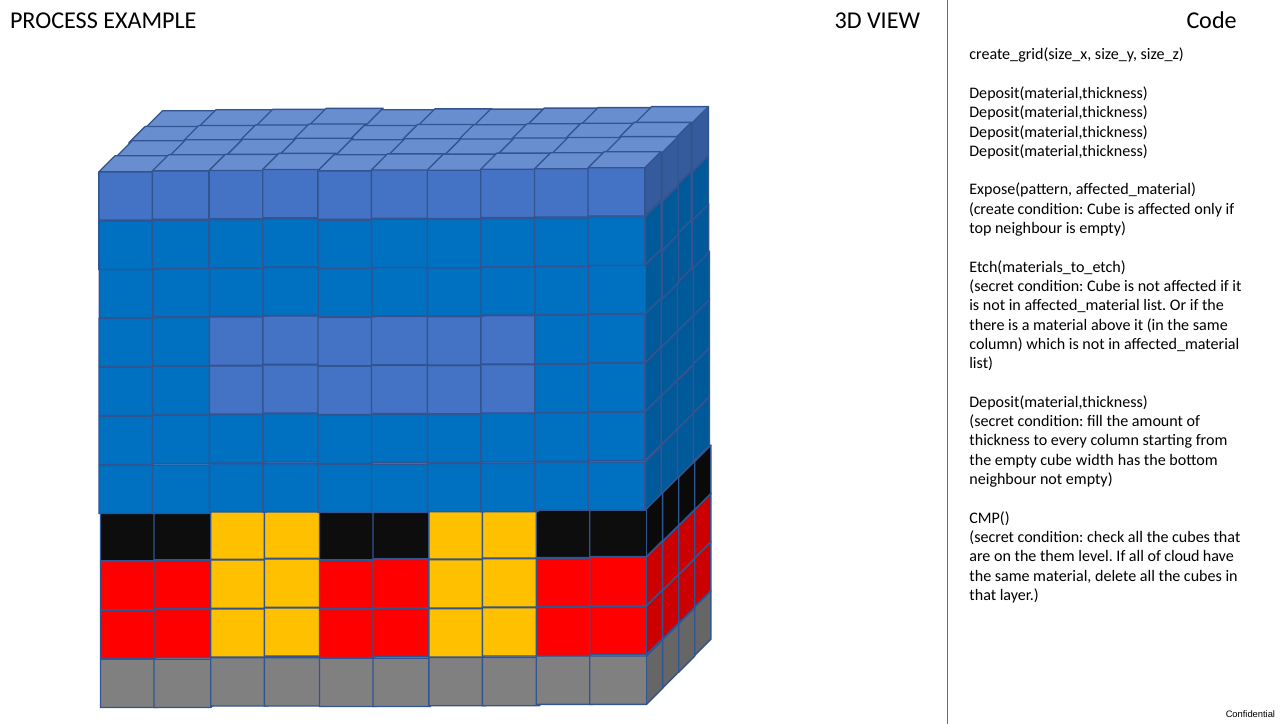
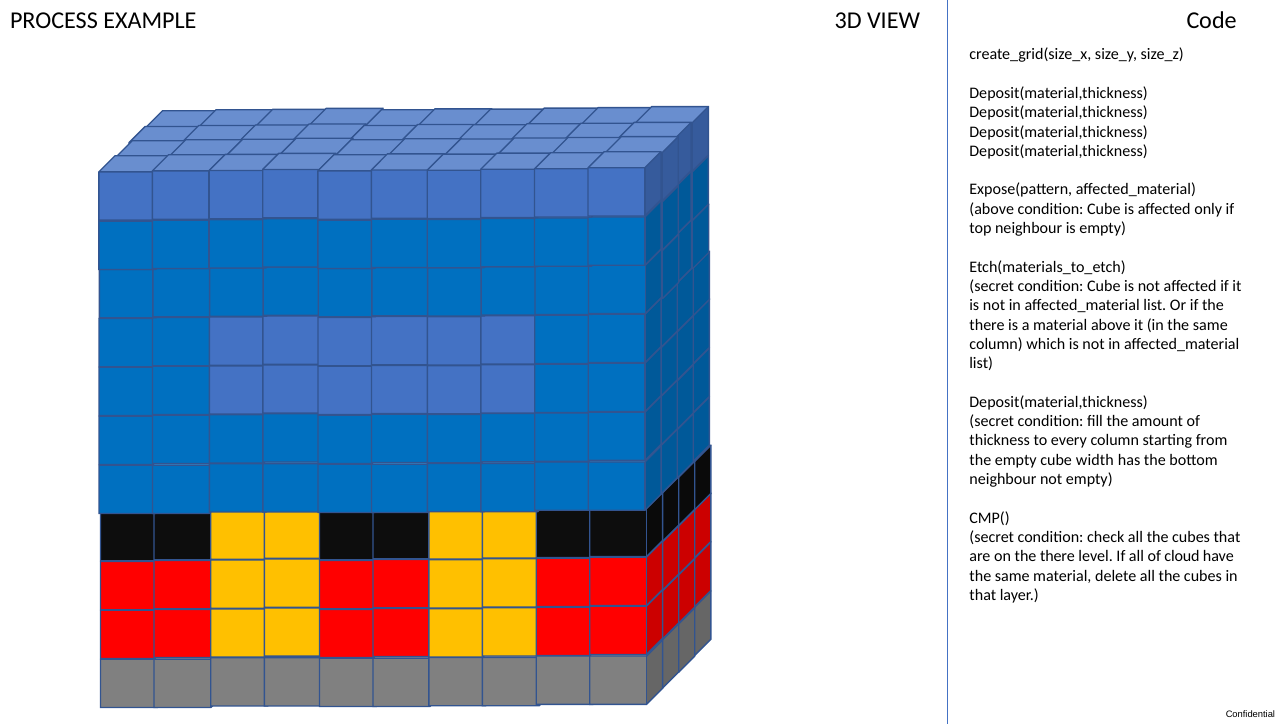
create: create -> above (992, 209)
on the them: them -> there (1057, 556)
